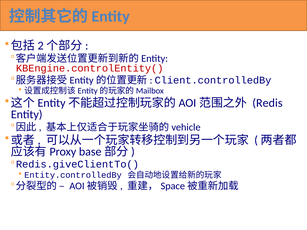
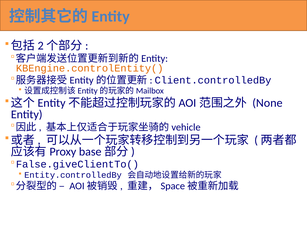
KBEngine.controlEntity( colour: red -> orange (90, 68)
Redis: Redis -> None (267, 103)
Redis.giveClientTo(: Redis.giveClientTo( -> False.giveClientTo( (77, 165)
